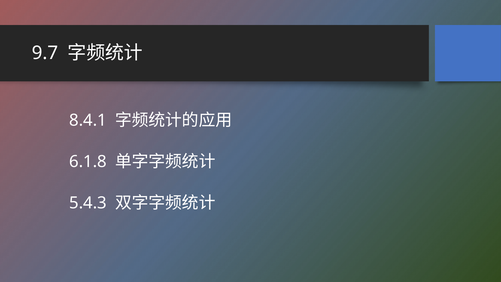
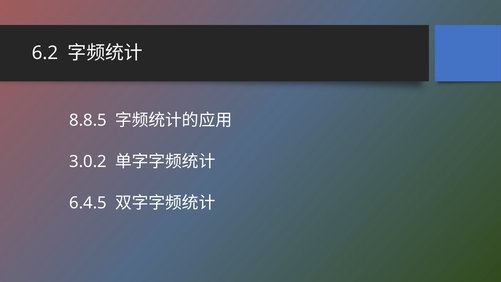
9.7: 9.7 -> 6.2 (45, 53)
8.4.1: 8.4.1 -> 8.8.5 (88, 120)
6.1.8: 6.1.8 -> 3.0.2 (88, 162)
5.4.3: 5.4.3 -> 6.4.5 (88, 203)
